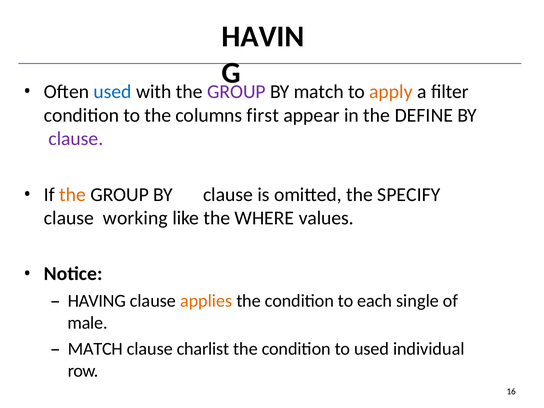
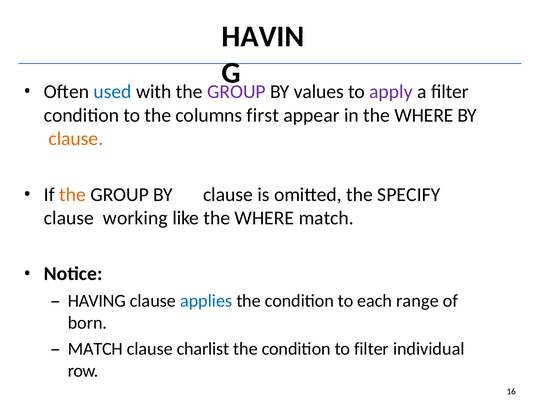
BY match: match -> values (319, 92)
apply colour: orange -> purple (391, 92)
in the DEFINE: DEFINE -> WHERE (424, 115)
clause colour: purple -> orange (76, 139)
WHERE values: values -> match (326, 218)
applies colour: orange -> blue (206, 301)
single: single -> range (417, 301)
male: male -> born (87, 323)
to used: used -> filter (372, 349)
